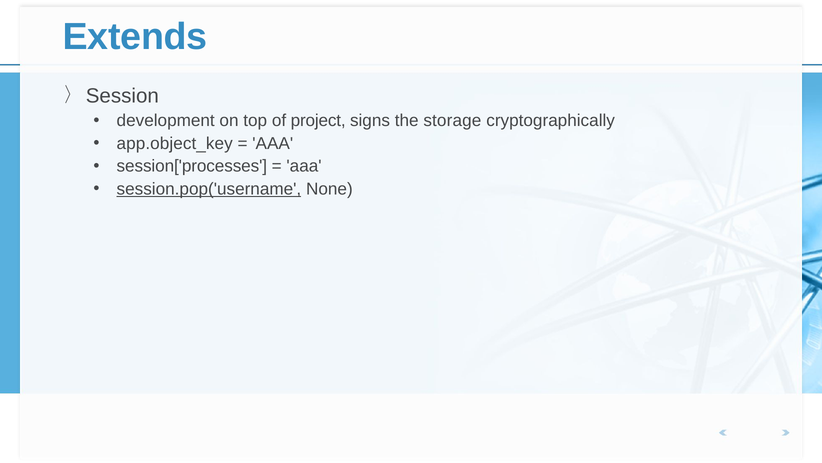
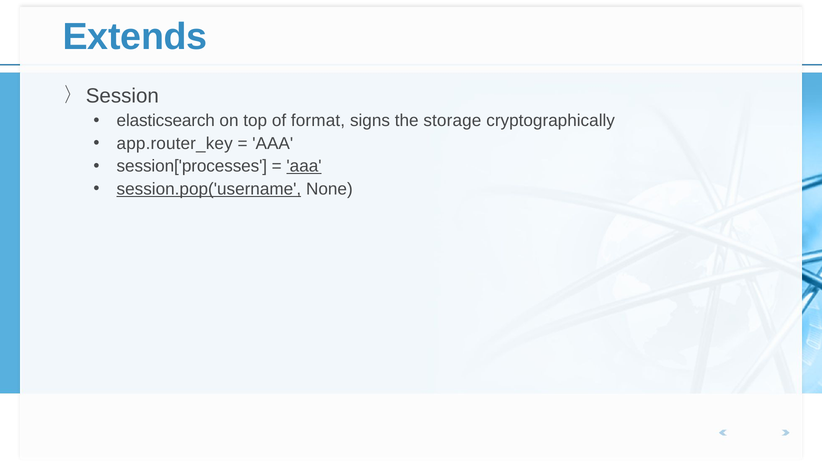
development: development -> elasticsearch (166, 120)
project: project -> format (318, 120)
app.object_key: app.object_key -> app.router_key (175, 143)
aaa underline: none -> present (304, 166)
